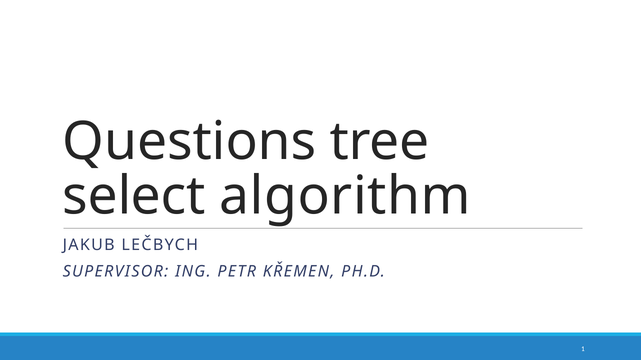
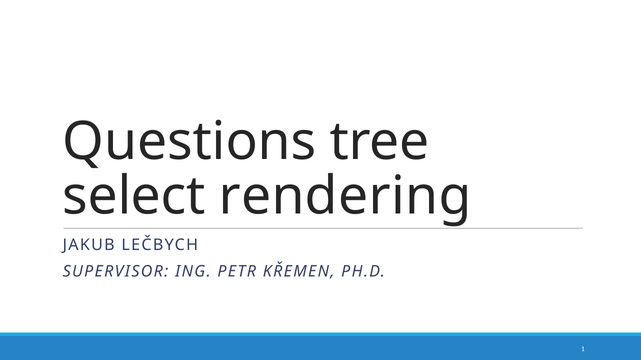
algorithm: algorithm -> rendering (345, 196)
